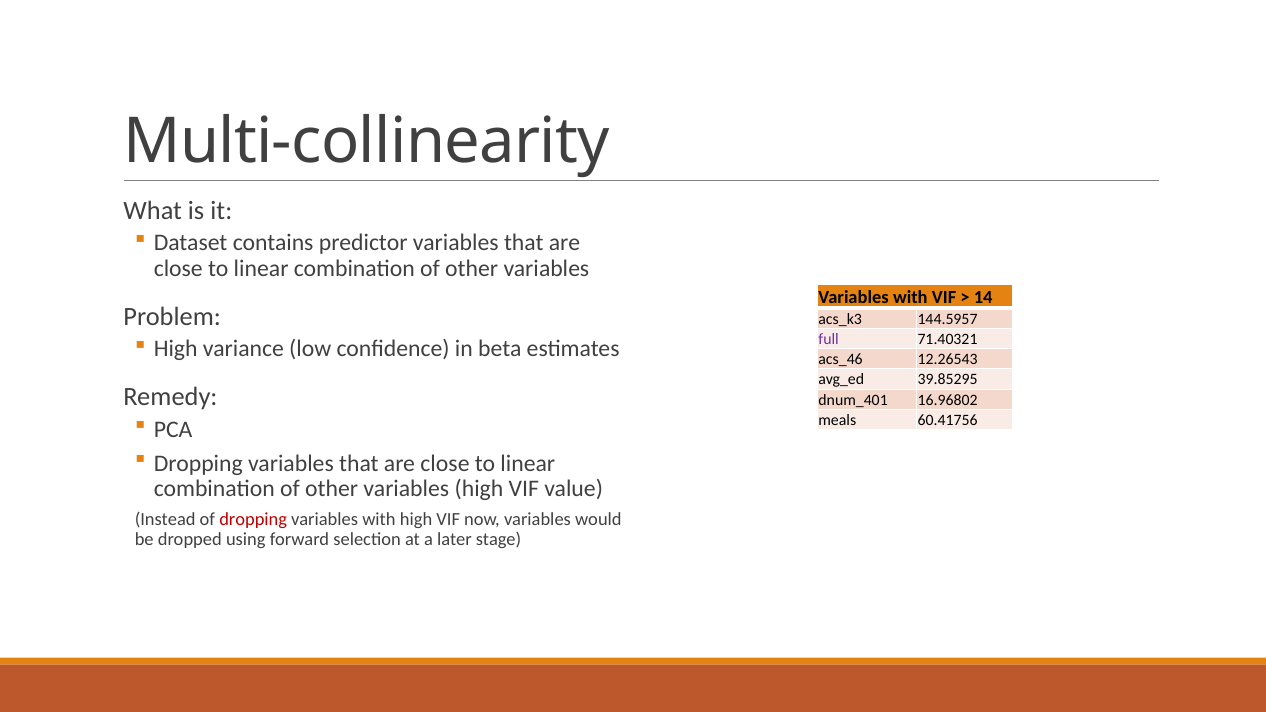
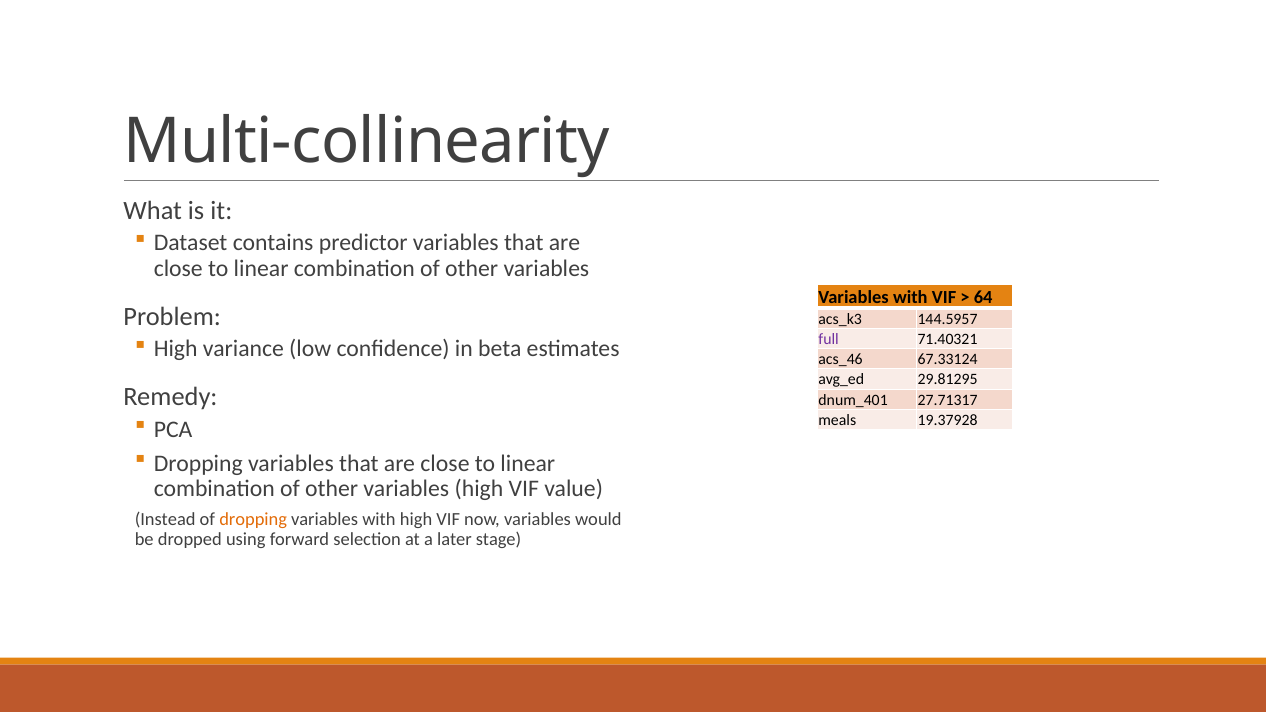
14: 14 -> 64 (983, 297)
12.26543: 12.26543 -> 67.33124 (948, 359)
39.85295: 39.85295 -> 29.81295 (948, 380)
16.96802: 16.96802 -> 27.71317 (948, 400)
60.41756: 60.41756 -> 19.37928 (948, 420)
dropping colour: red -> orange (253, 520)
